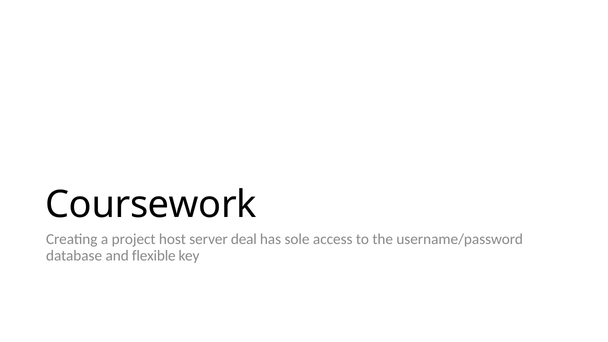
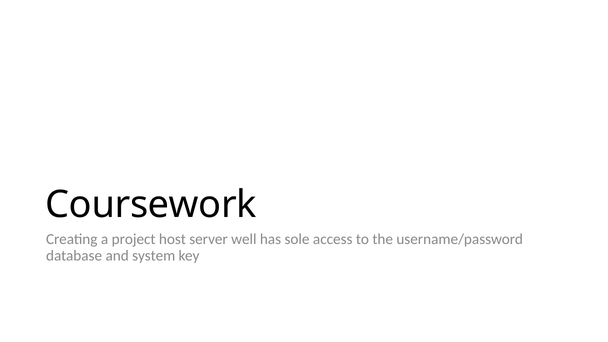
deal: deal -> well (244, 239)
flexible: flexible -> system (154, 256)
